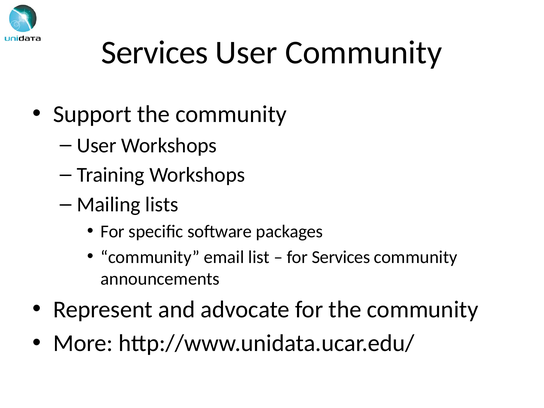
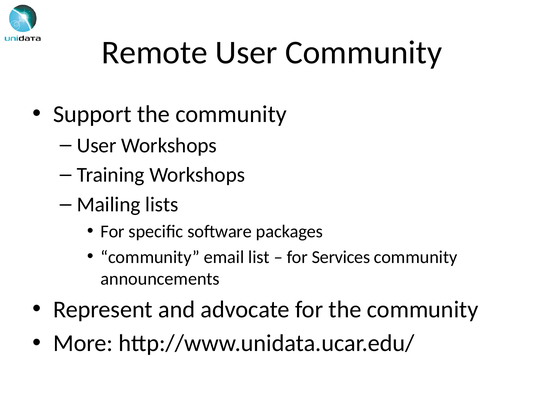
Services: Services -> Remote (155, 53)
